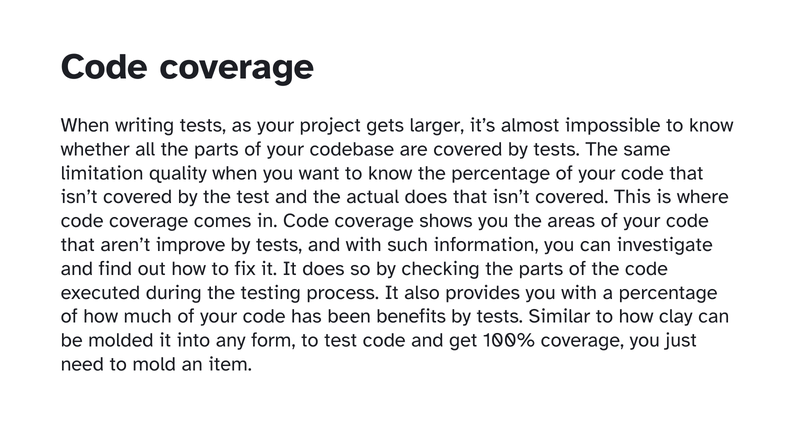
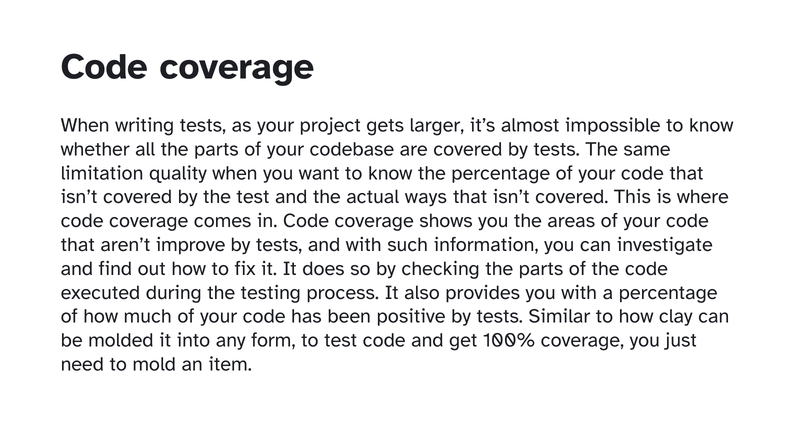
actual does: does -> ways (426, 197)
benefits: benefits -> positive (411, 316)
